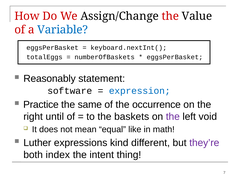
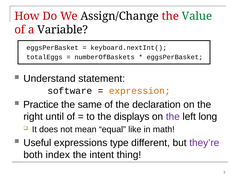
Value colour: black -> green (197, 16)
Variable colour: blue -> black (63, 30)
Reasonably: Reasonably -> Understand (49, 79)
expression colour: blue -> orange (140, 91)
occurrence: occurrence -> declaration (156, 105)
baskets: baskets -> displays (132, 117)
void: void -> long (208, 117)
Luther: Luther -> Useful (37, 143)
kind: kind -> type (119, 143)
